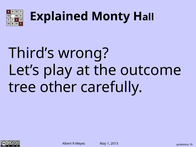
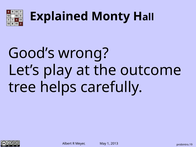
Third’s: Third’s -> Good’s (31, 53)
other: other -> helps (58, 87)
